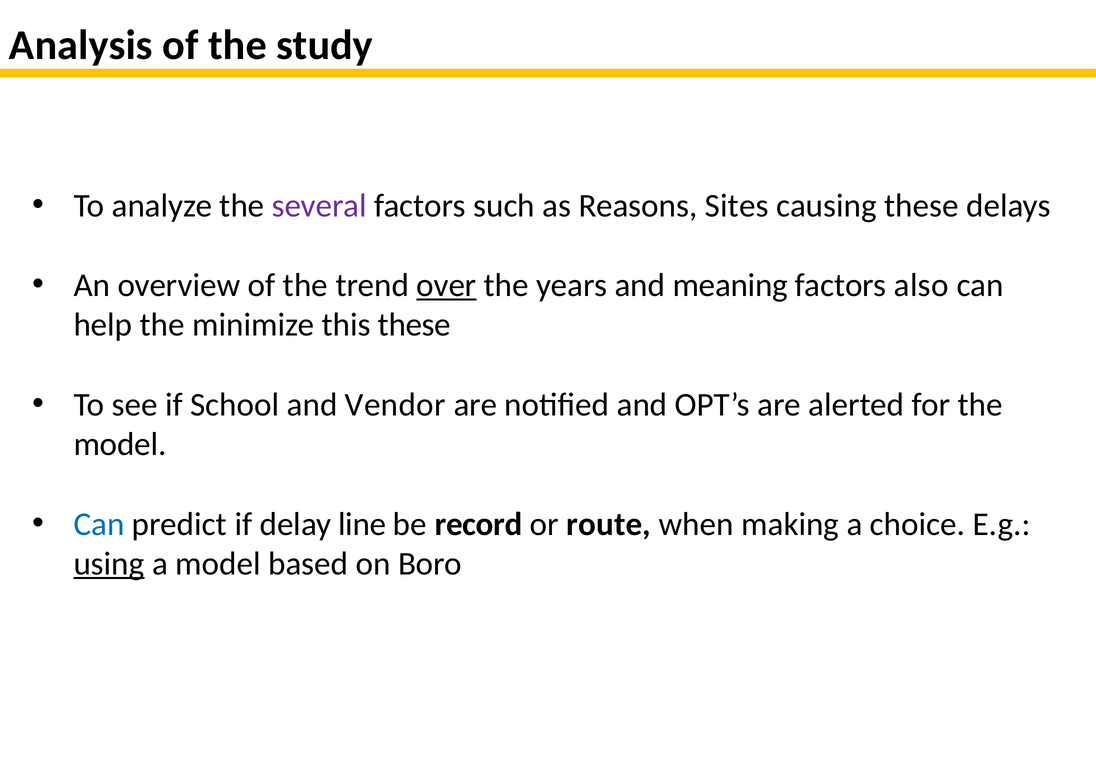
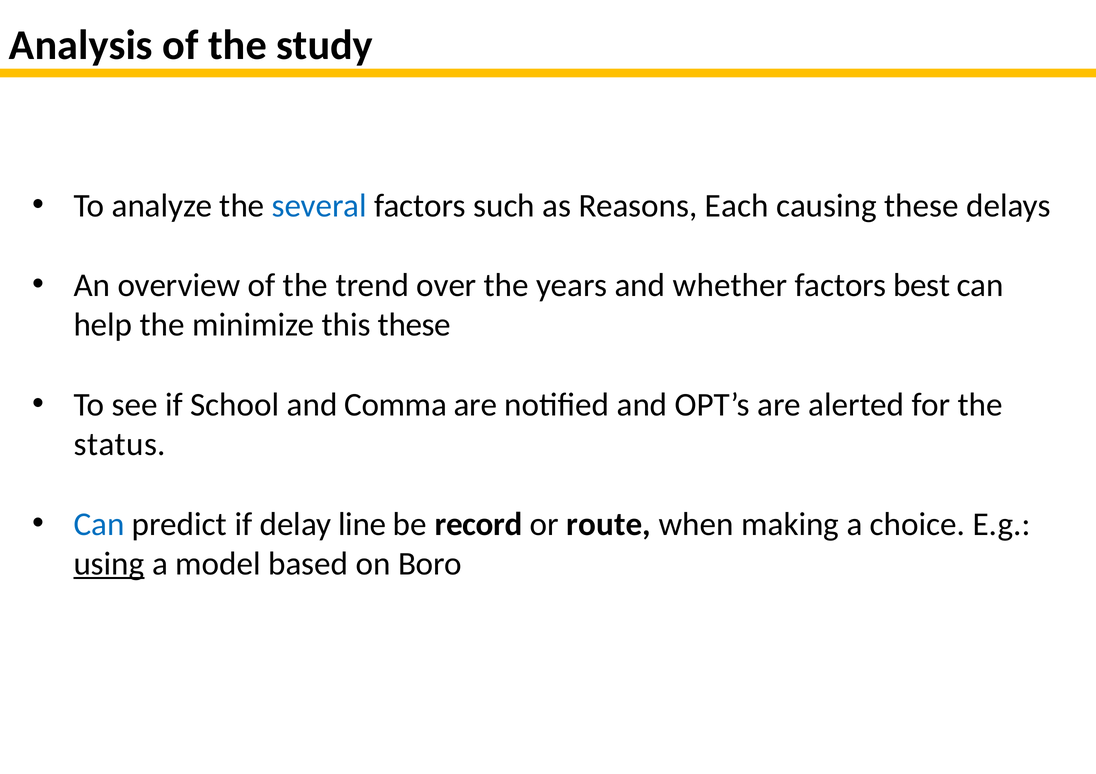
several colour: purple -> blue (319, 206)
Sites: Sites -> Each (737, 206)
over underline: present -> none (446, 285)
meaning: meaning -> whether (730, 285)
also: also -> best (922, 285)
Vendor: Vendor -> Comma (396, 404)
model: model -> status (120, 444)
